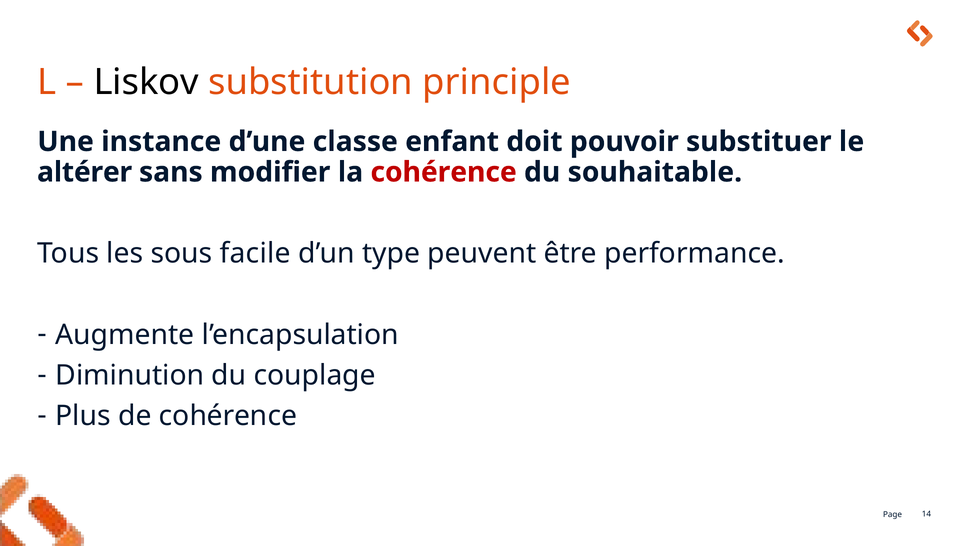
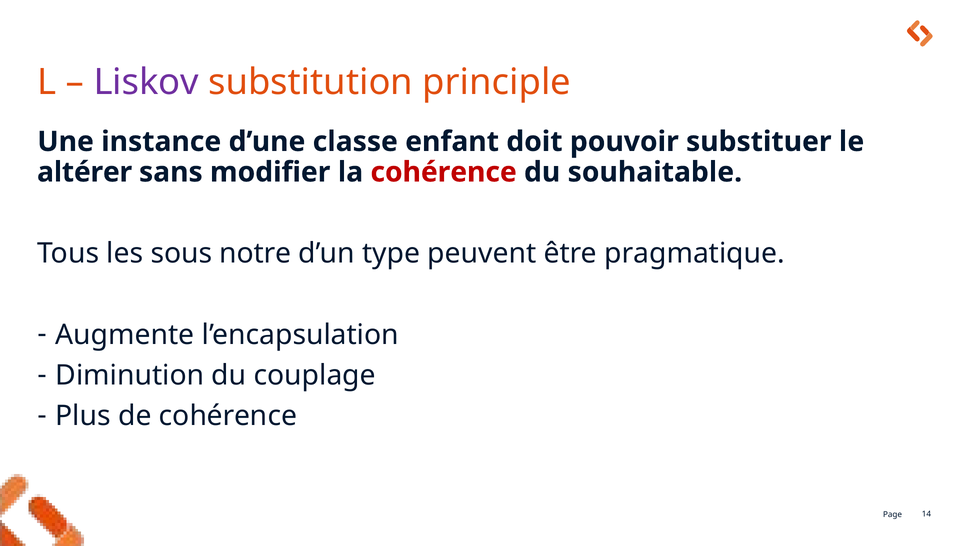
Liskov colour: black -> purple (146, 82)
facile: facile -> notre (255, 254)
performance: performance -> pragmatique (695, 254)
